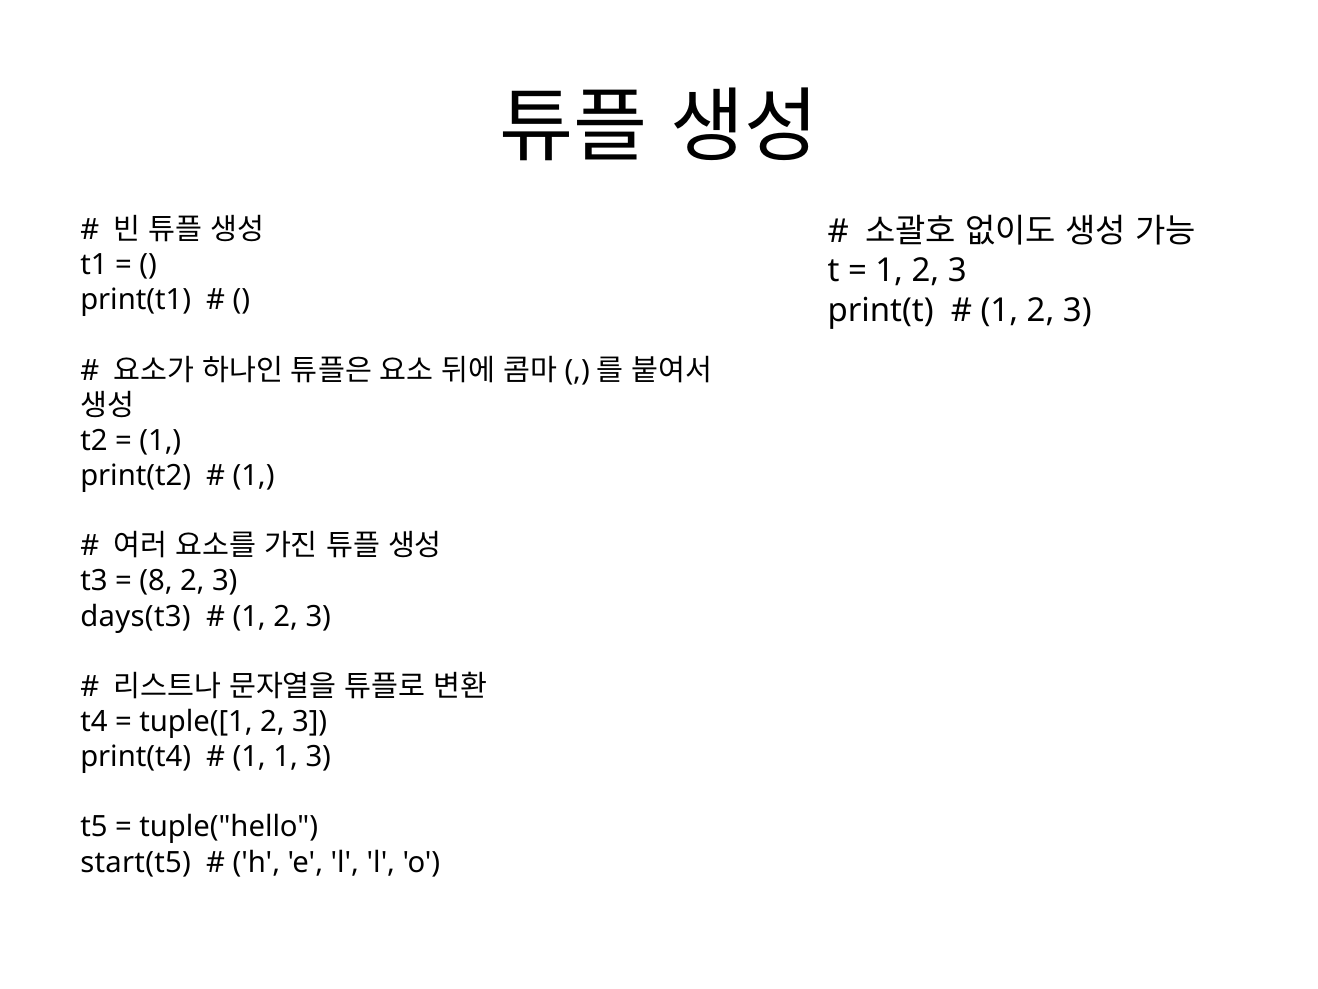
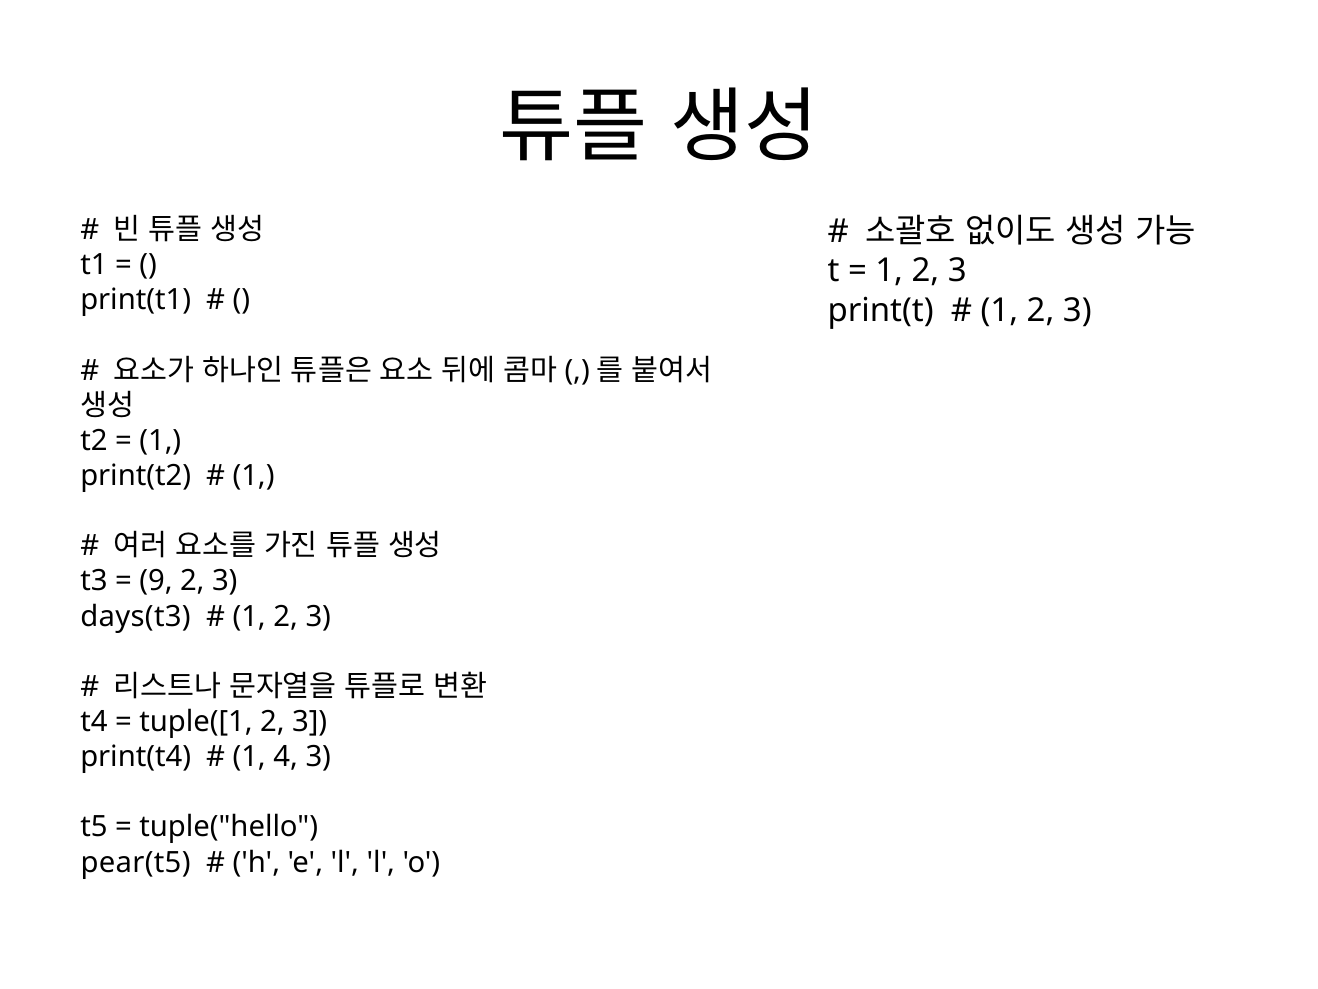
8: 8 -> 9 (156, 581)
1 1: 1 -> 4 (286, 757)
start(t5: start(t5 -> pear(t5 (136, 862)
